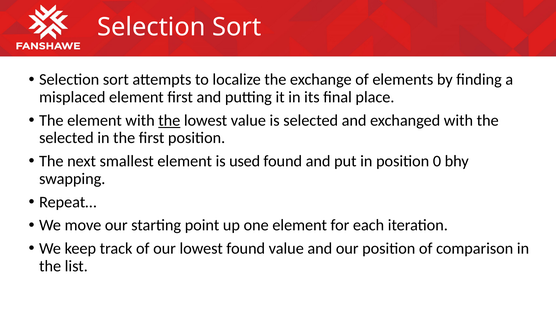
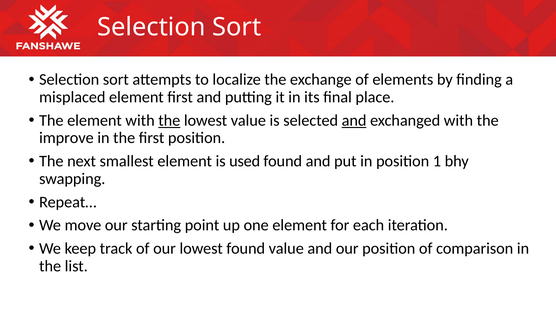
and underline: none -> present (354, 120)
selected: selected -> improve (66, 138)
0: 0 -> 1 (437, 161)
